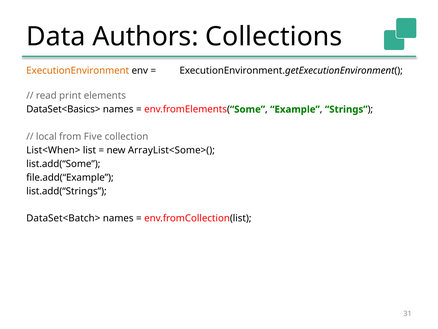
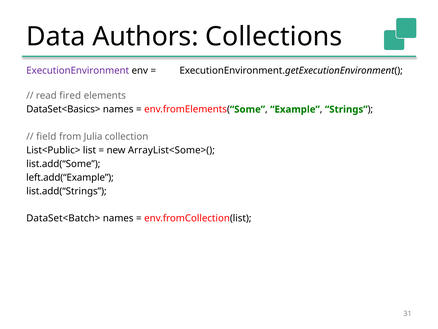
ExecutionEnvironment colour: orange -> purple (78, 70)
print: print -> fired (70, 96)
local: local -> field (46, 136)
Five: Five -> Julia (93, 136)
List<When>: List<When> -> List<Public> (53, 150)
file.add(“Example: file.add(“Example -> left.add(“Example (70, 177)
